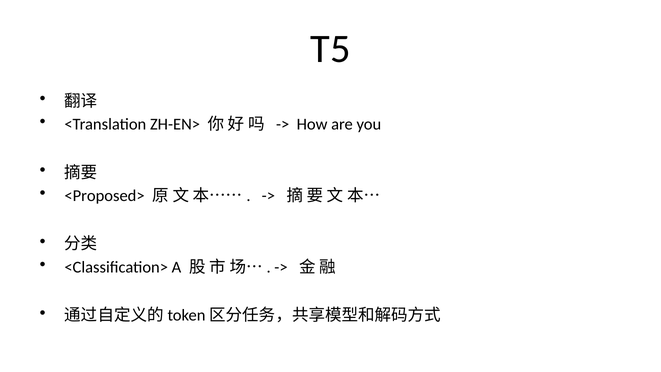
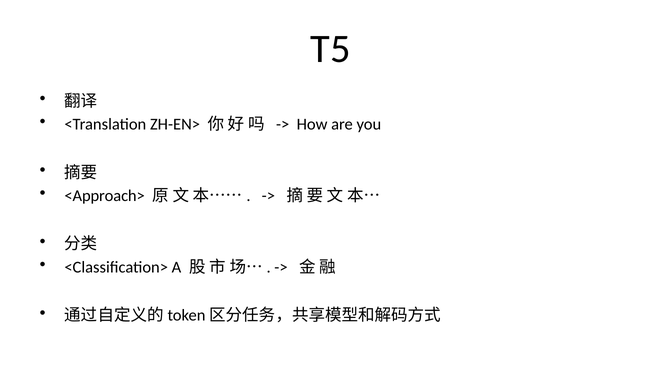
<Proposed>: <Proposed> -> <Approach> (105, 196)
